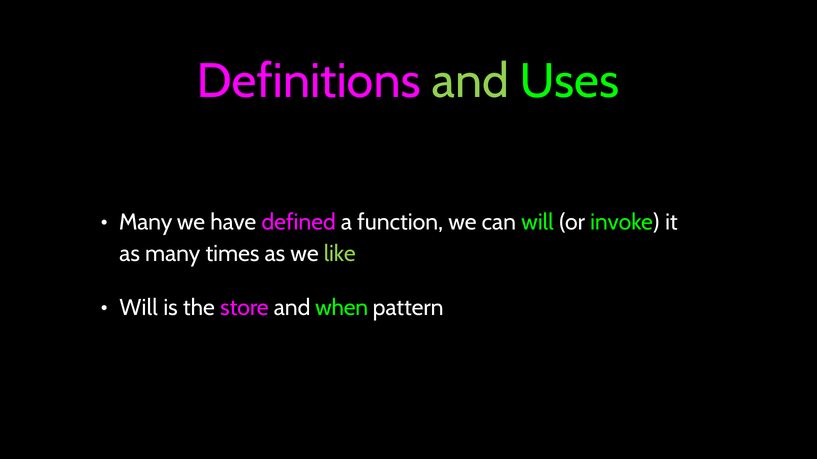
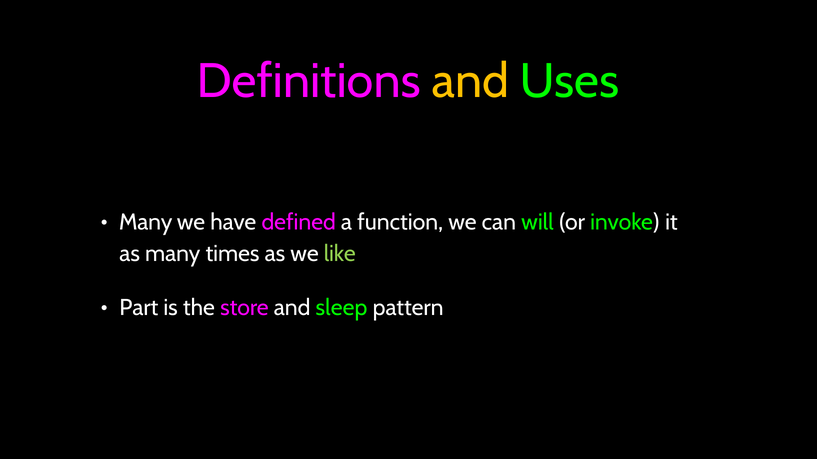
and colour: light green -> yellow (470, 81)
Will: Will -> Part (139, 308)
when: when -> sleep (342, 308)
